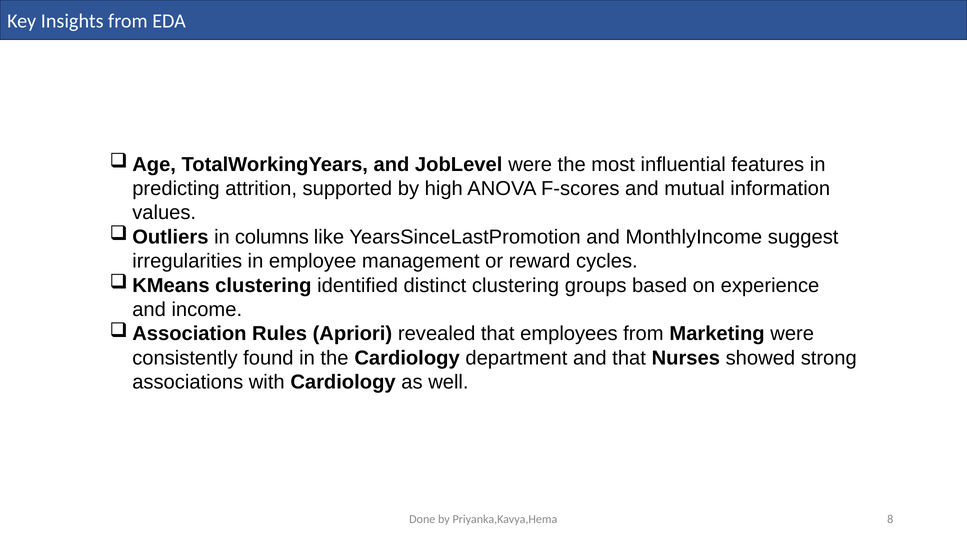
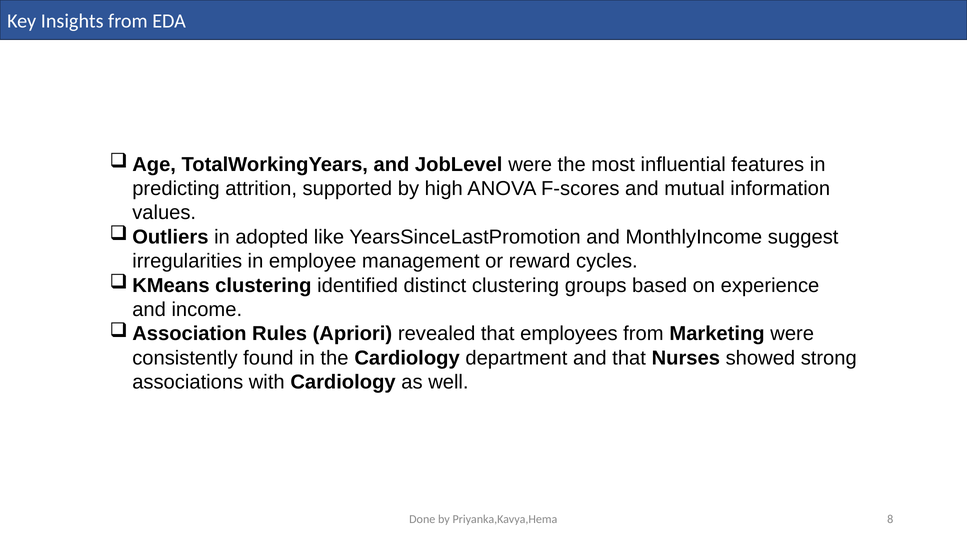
columns: columns -> adopted (272, 237)
